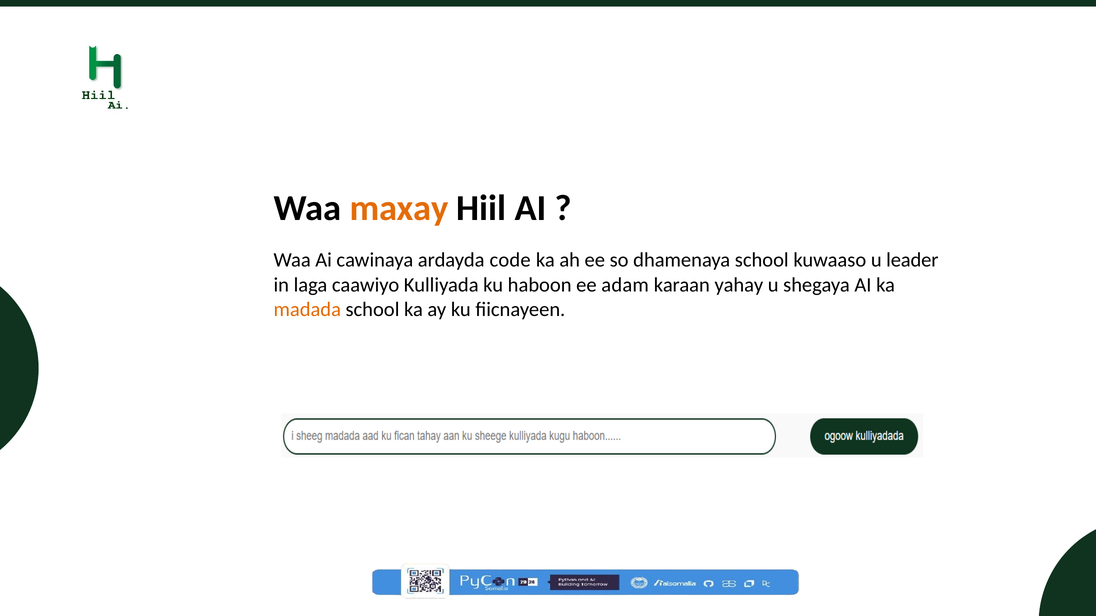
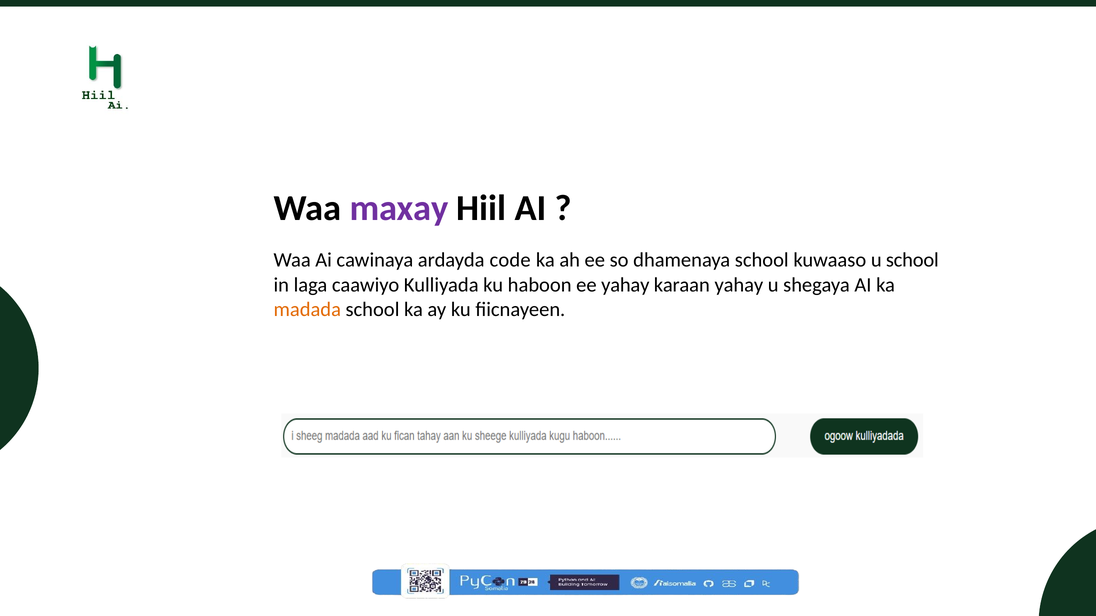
maxay colour: orange -> purple (399, 208)
u leader: leader -> school (912, 260)
ee adam: adam -> yahay (625, 285)
